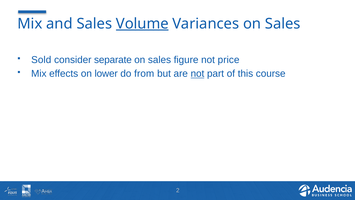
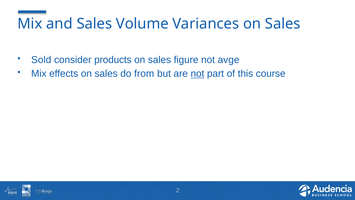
Volume underline: present -> none (142, 24)
separate: separate -> products (113, 60)
price: price -> avge (229, 60)
effects on lower: lower -> sales (106, 74)
